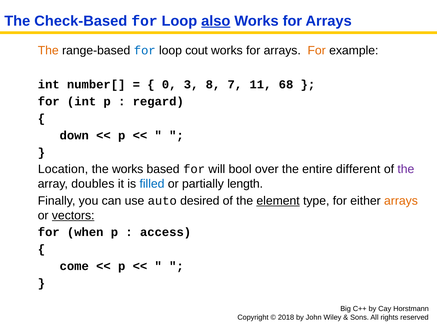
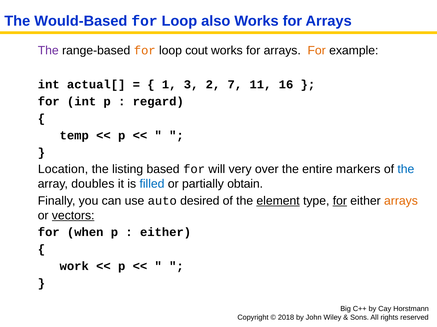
Check-Based: Check-Based -> Would-Based (81, 21)
also underline: present -> none (216, 21)
The colour: orange -> purple (48, 51)
for colour: blue -> orange (145, 51)
number[: number[ -> actual[ (96, 85)
0: 0 -> 1 (169, 85)
8: 8 -> 2 (213, 85)
68: 68 -> 16 (286, 85)
down: down -> temp (74, 136)
the works: works -> listing (128, 170)
bool: bool -> very (240, 170)
different: different -> markers (358, 170)
the colour: purple -> blue (406, 170)
length: length -> obtain (245, 184)
for underline: none -> present (340, 201)
access: access -> either (166, 233)
come: come -> work (74, 267)
